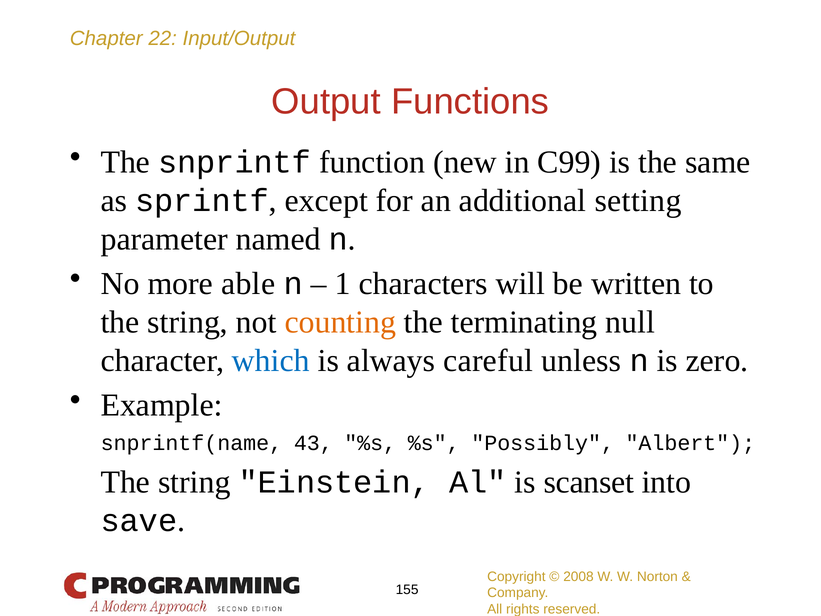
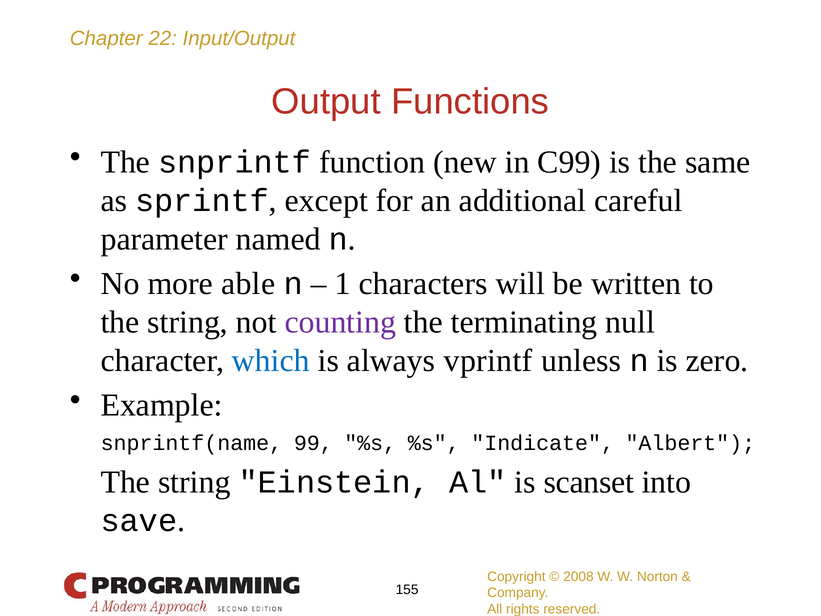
setting: setting -> careful (638, 201)
counting colour: orange -> purple (340, 322)
careful: careful -> vprintf (488, 360)
43: 43 -> 99 (313, 443)
Possibly: Possibly -> Indicate (543, 443)
